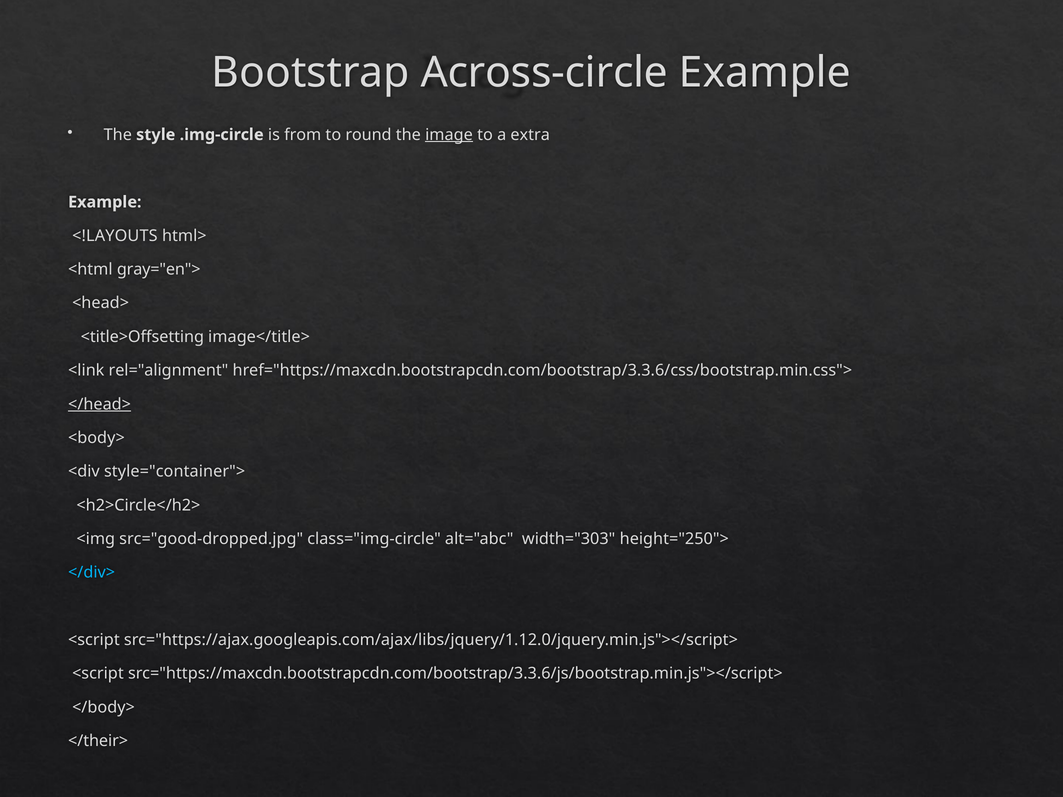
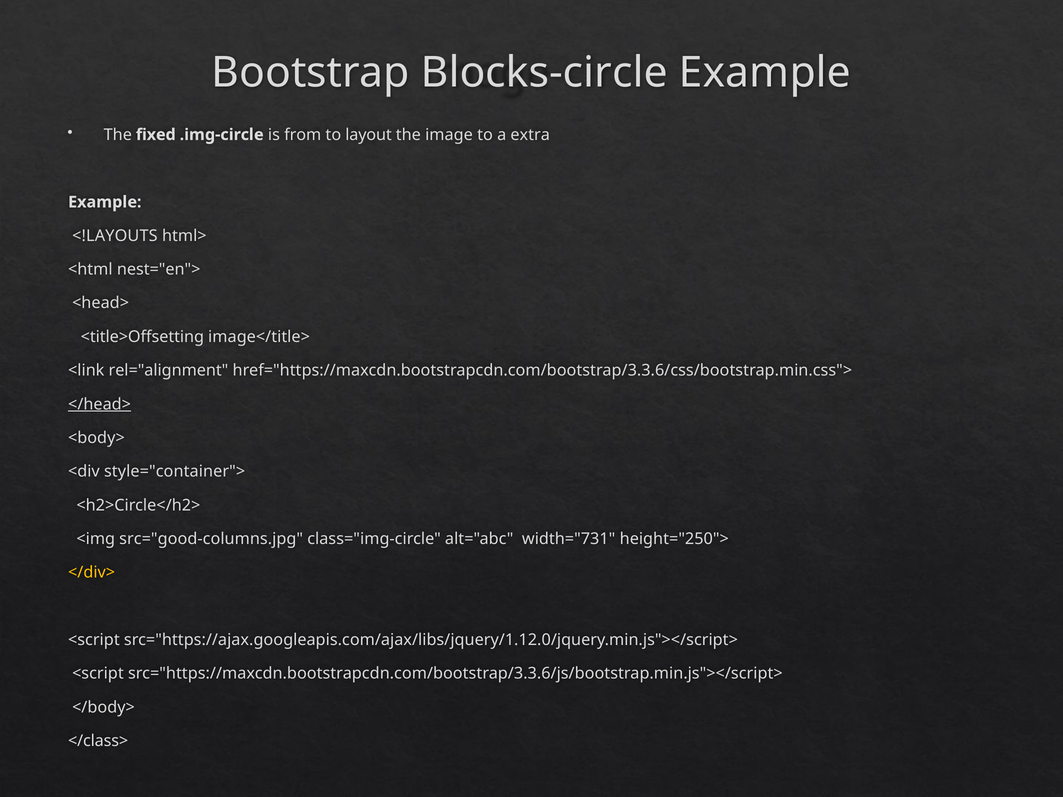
Across-circle: Across-circle -> Blocks-circle (544, 73)
style: style -> fixed (156, 135)
round: round -> layout (369, 135)
image underline: present -> none (449, 135)
gray="en">: gray="en"> -> nest="en"> (159, 270)
src="good-dropped.jpg: src="good-dropped.jpg -> src="good-columns.jpg (211, 539)
width="303: width="303 -> width="731 (569, 539)
</div> colour: light blue -> yellow (92, 573)
</their>: </their> -> </class> (98, 741)
